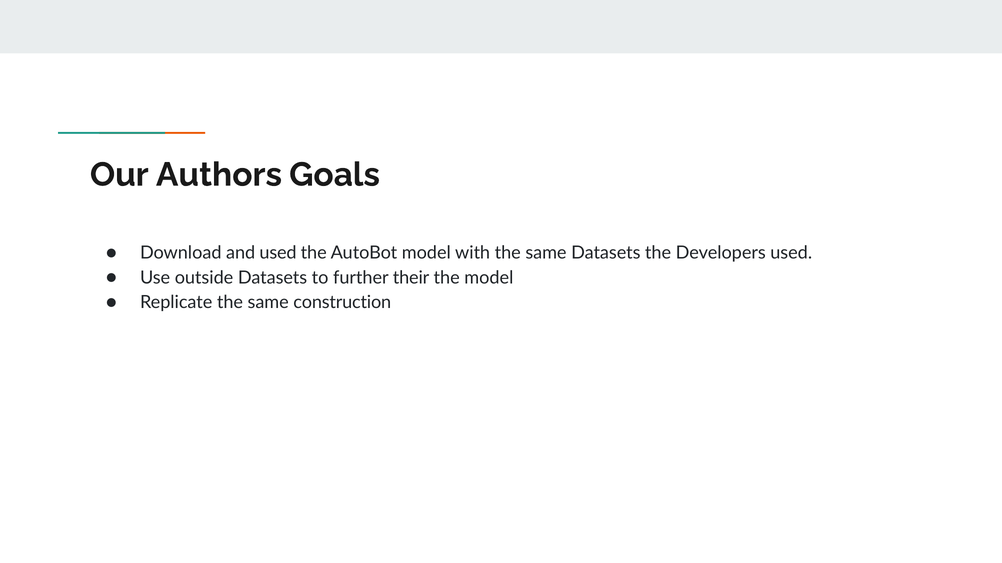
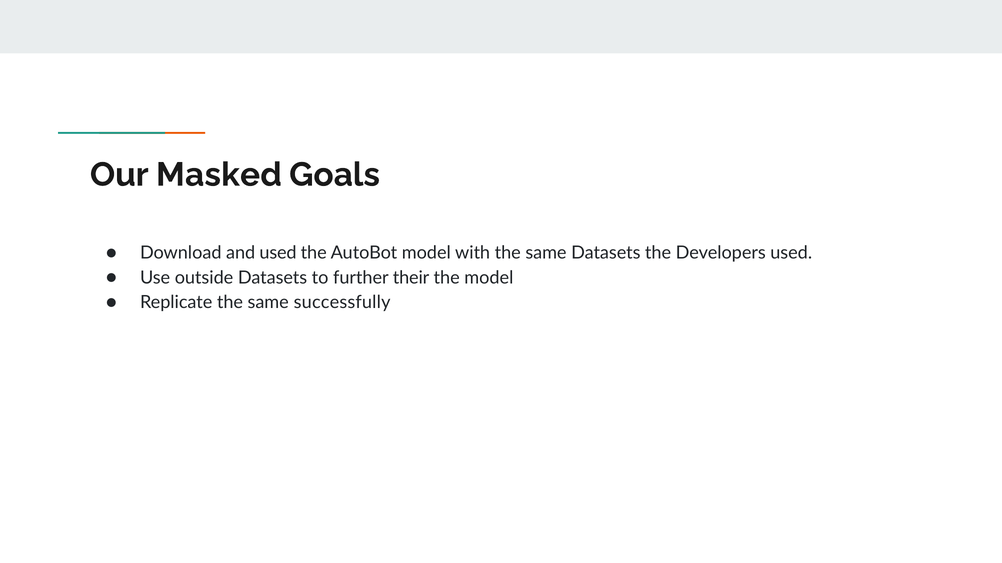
Authors: Authors -> Masked (219, 175)
construction: construction -> successfully (342, 303)
